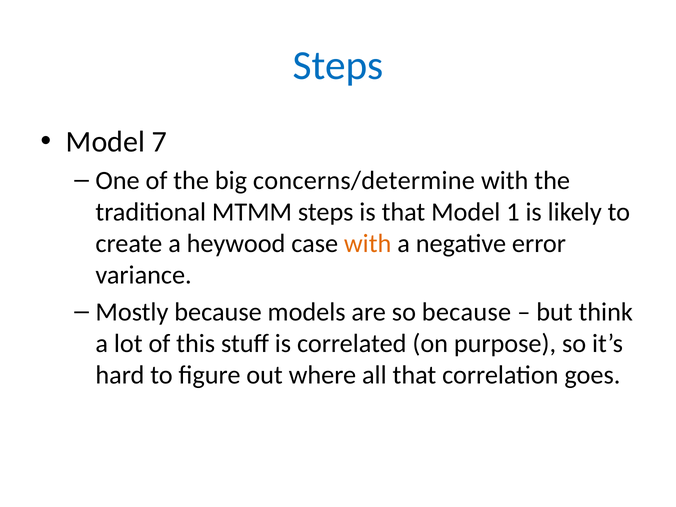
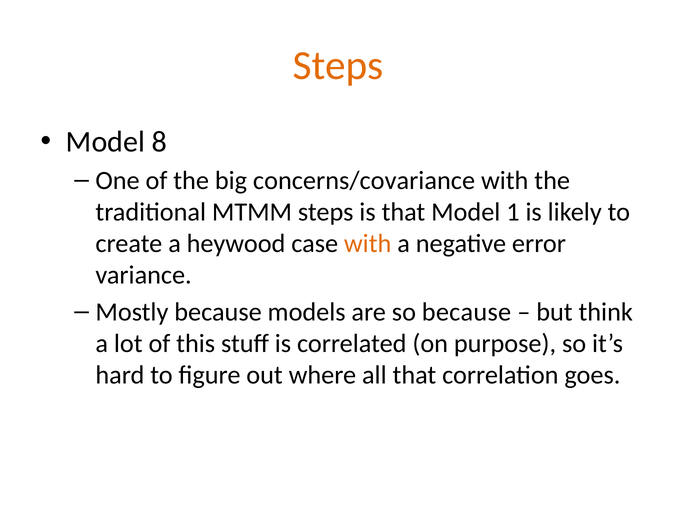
Steps colour: blue -> orange (338, 65)
7: 7 -> 8 (159, 142)
concerns/determine: concerns/determine -> concerns/covariance (364, 181)
